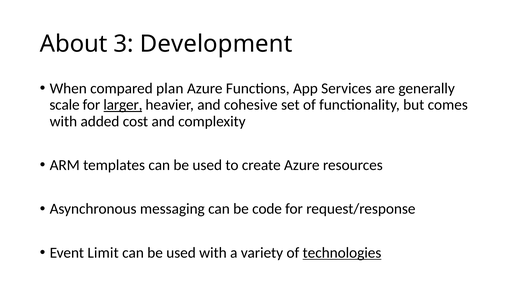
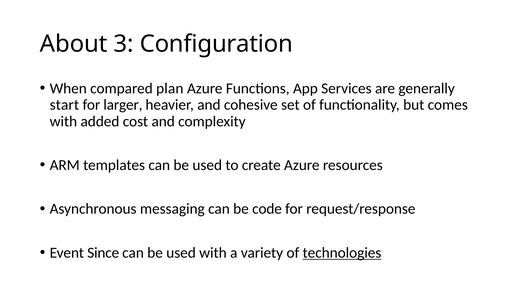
Development: Development -> Configuration (216, 44)
scale: scale -> start (64, 105)
larger underline: present -> none (123, 105)
Limit: Limit -> Since (103, 253)
